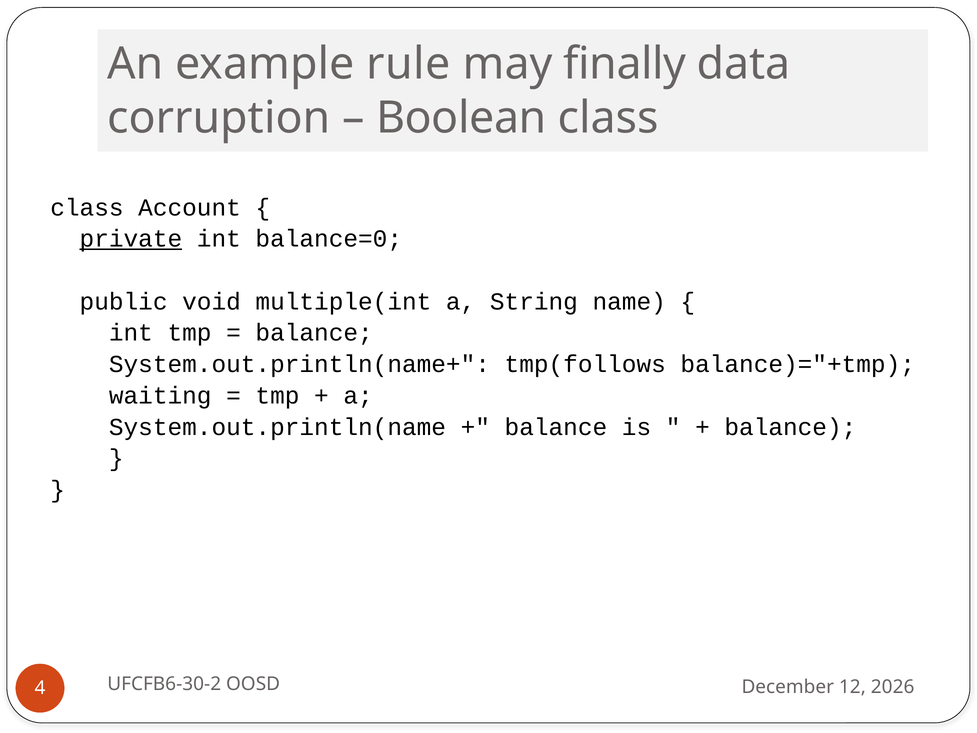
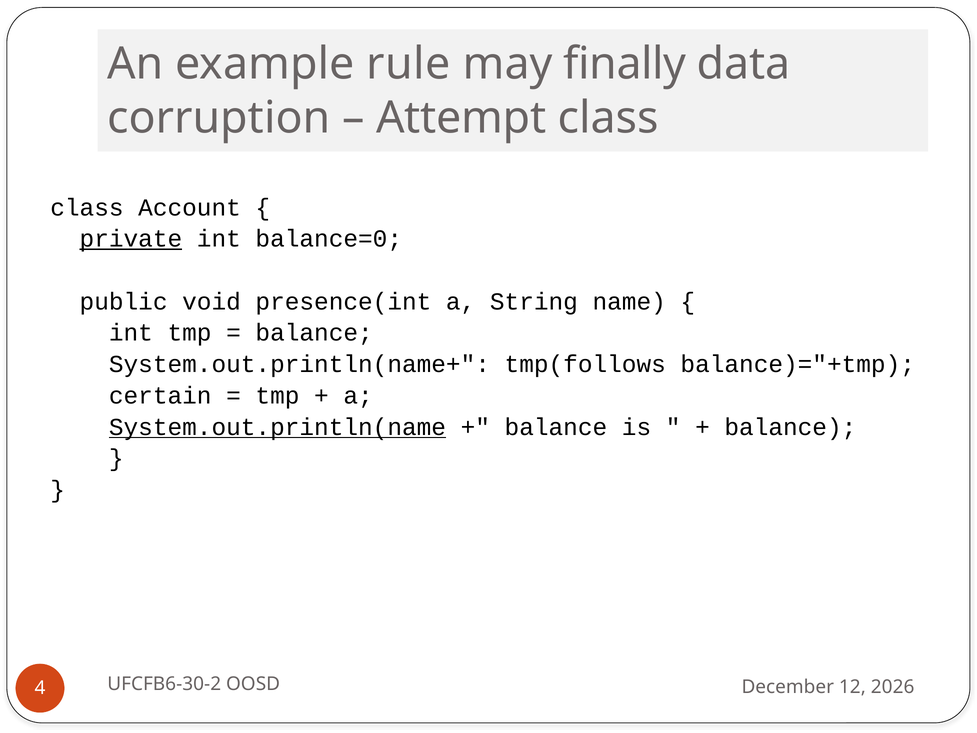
Boolean: Boolean -> Attempt (461, 118)
multiple(int: multiple(int -> presence(int (343, 301)
waiting: waiting -> certain (160, 396)
System.out.println(name underline: none -> present (277, 427)
